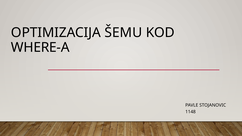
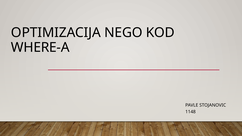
ŠEMU: ŠEMU -> NEGO (123, 33)
